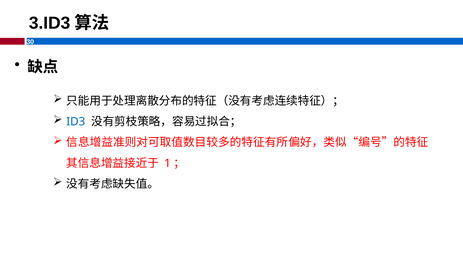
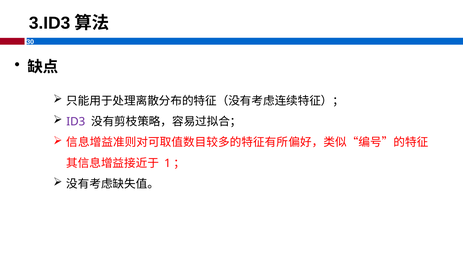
ID3 colour: blue -> purple (76, 122)
